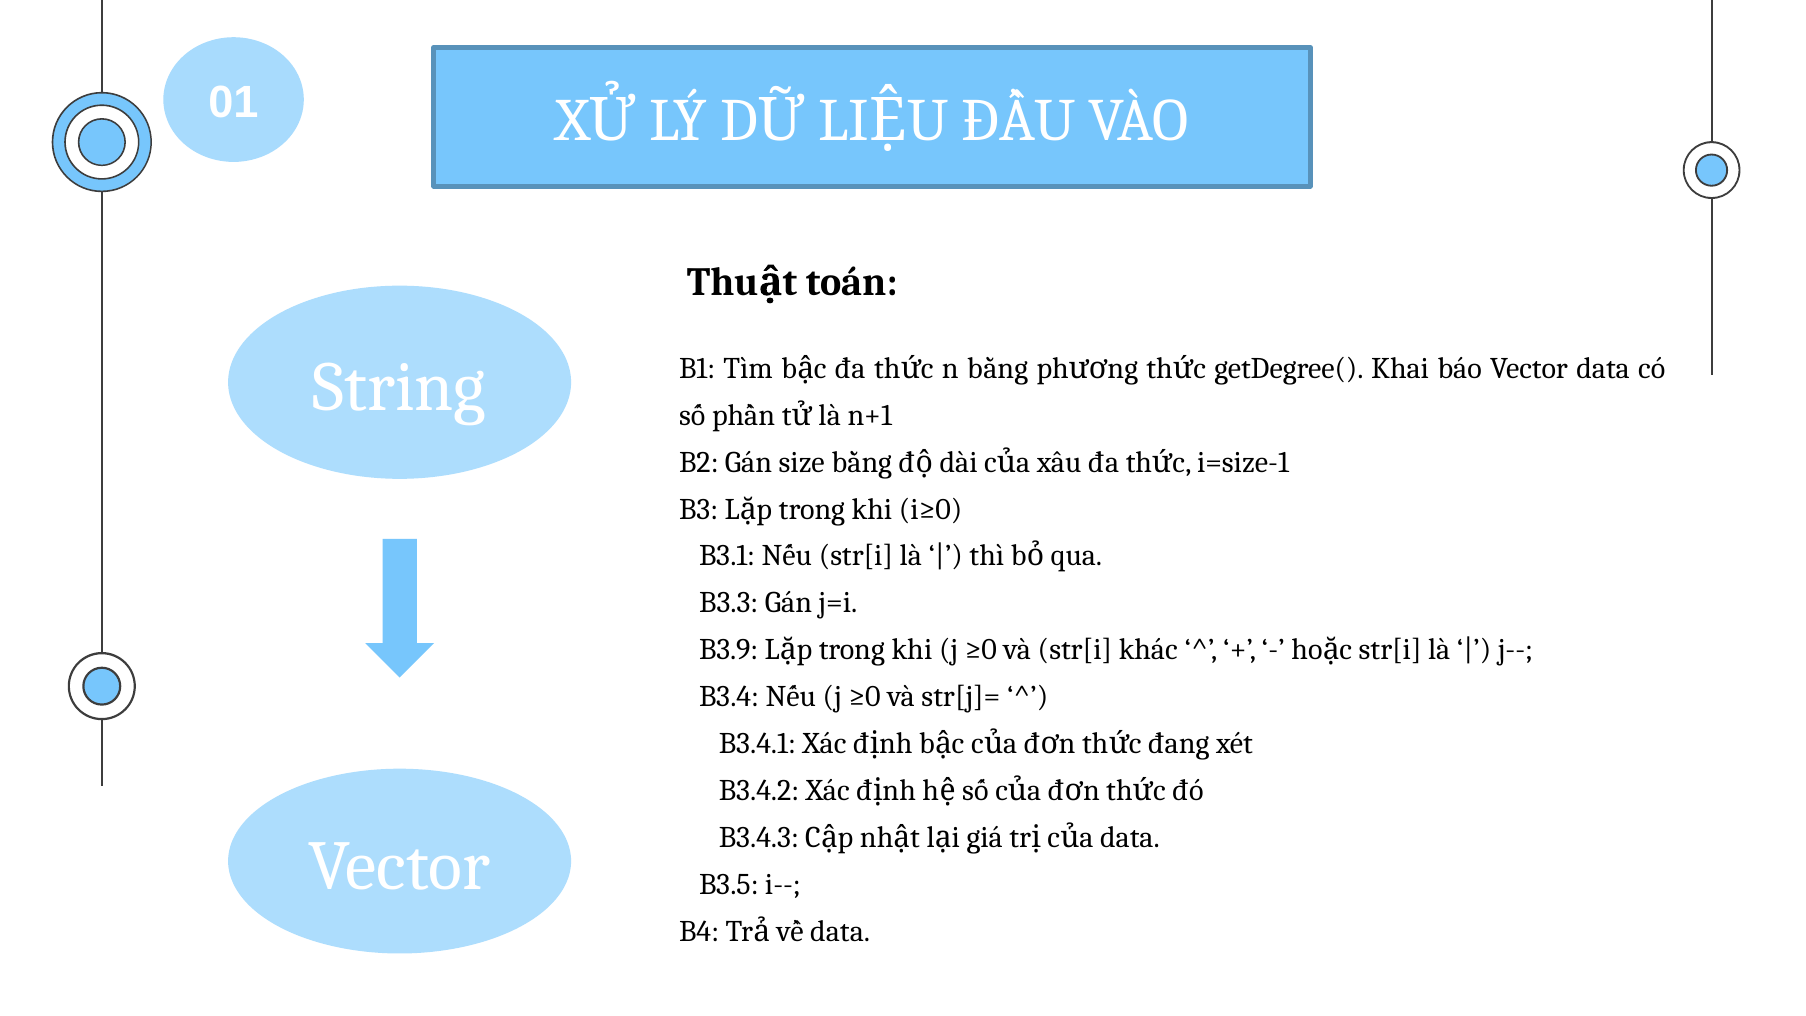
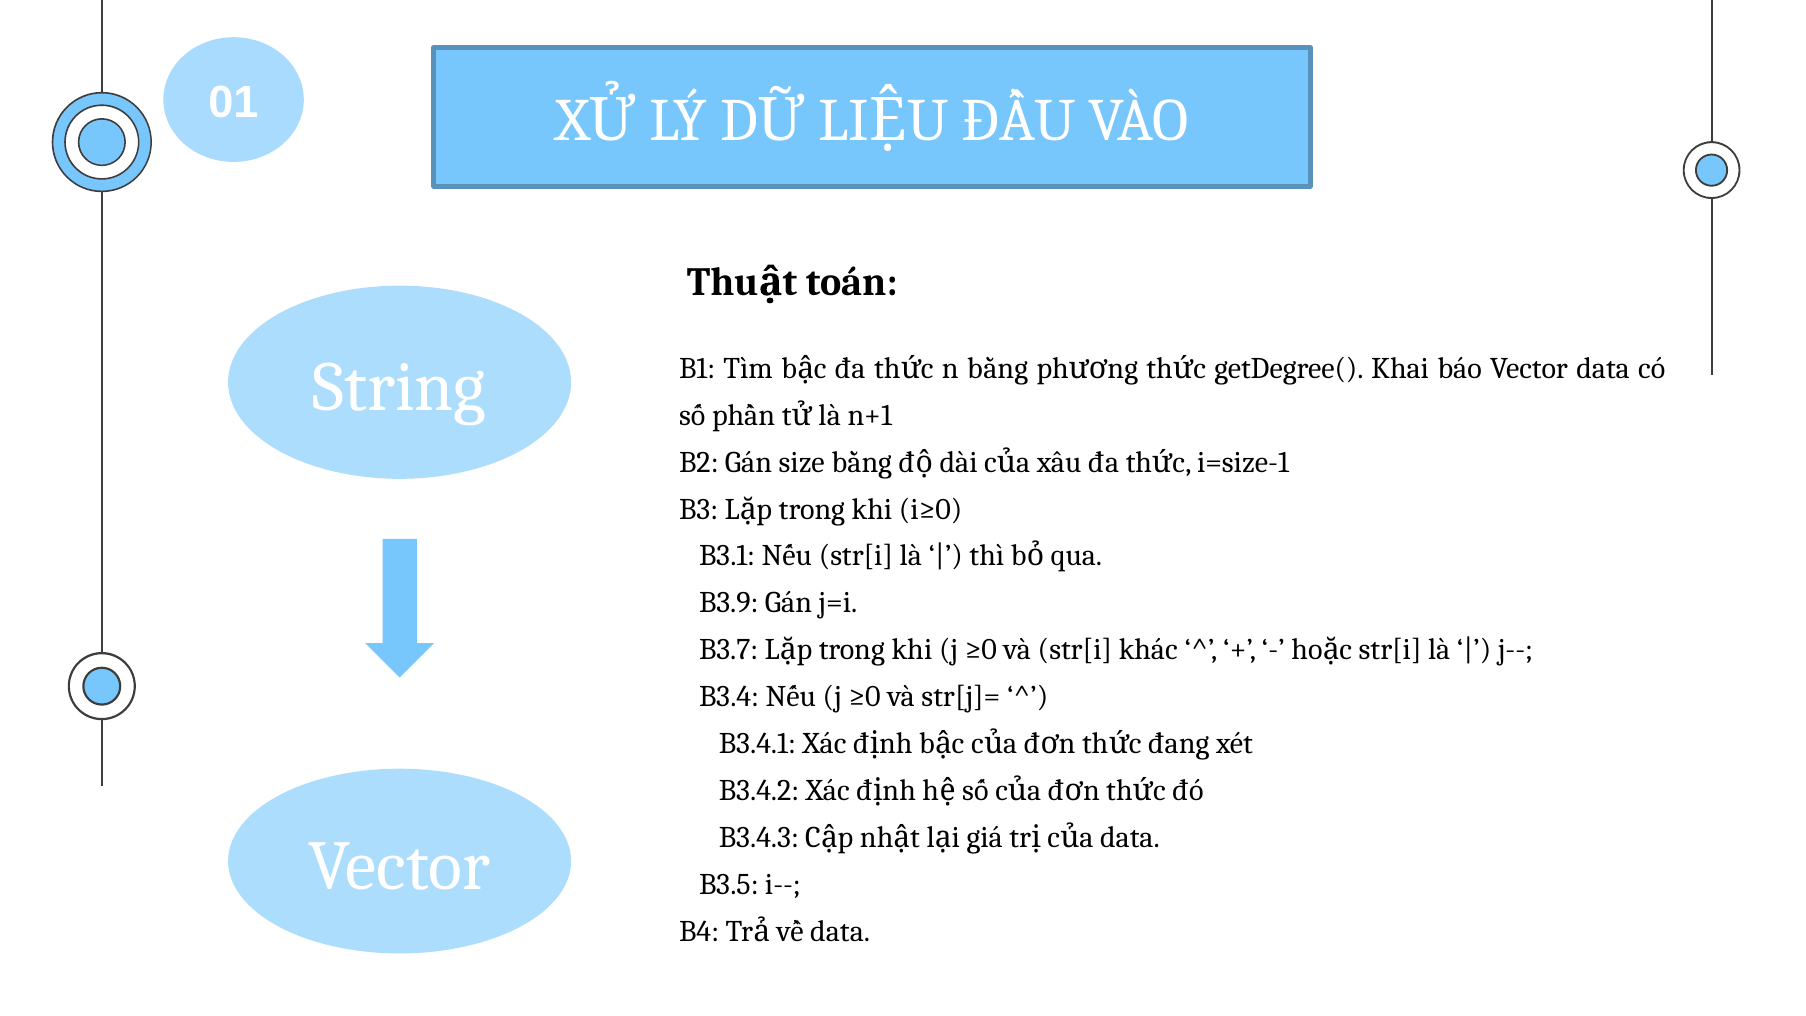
B3.3: B3.3 -> B3.9 (729, 603)
B3.9: B3.9 -> B3.7 (729, 650)
